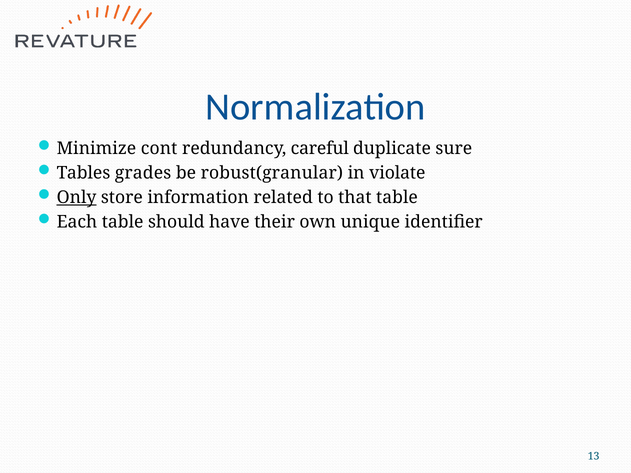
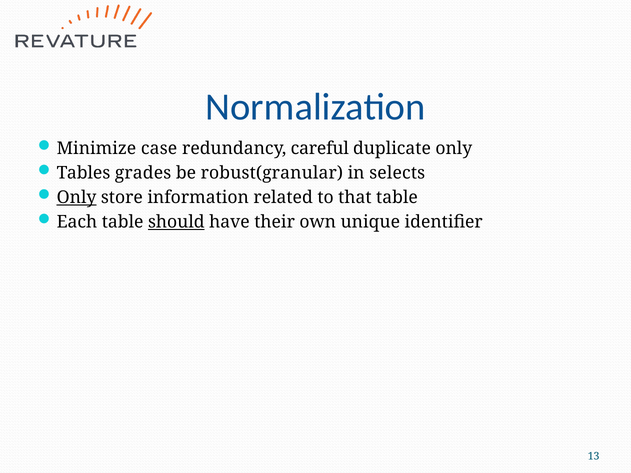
cont: cont -> case (159, 148)
duplicate sure: sure -> only (454, 148)
violate: violate -> selects (397, 173)
should underline: none -> present (176, 222)
